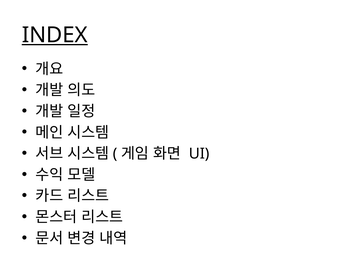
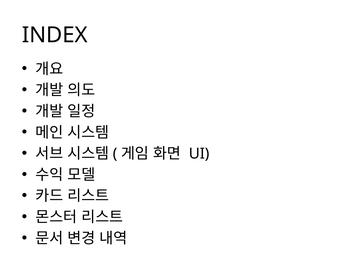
INDEX underline: present -> none (55, 35)
